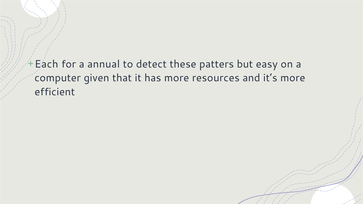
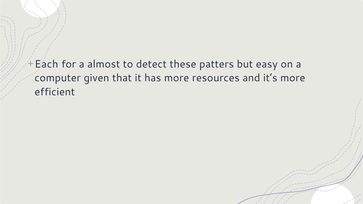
annual: annual -> almost (104, 64)
